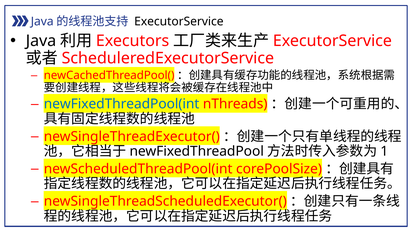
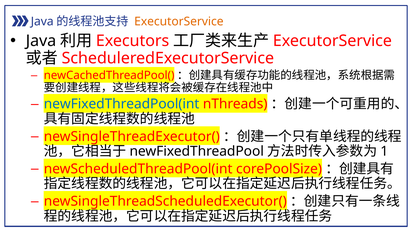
ExecutorService colour: black -> orange (179, 22)
